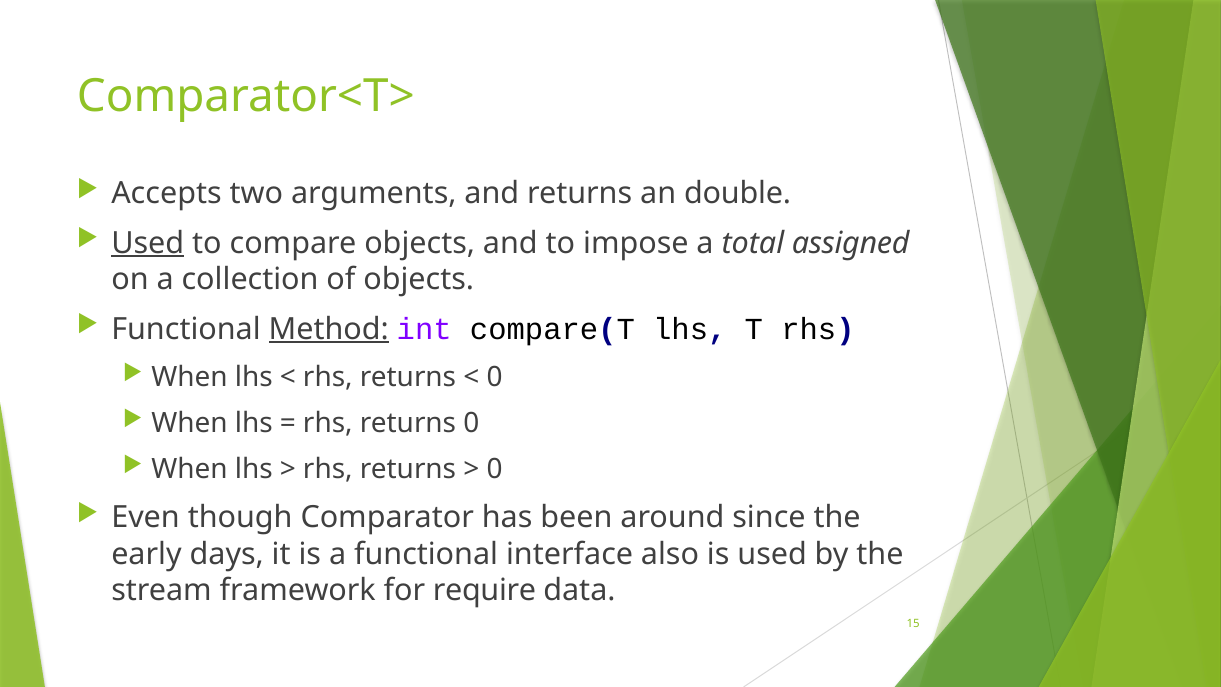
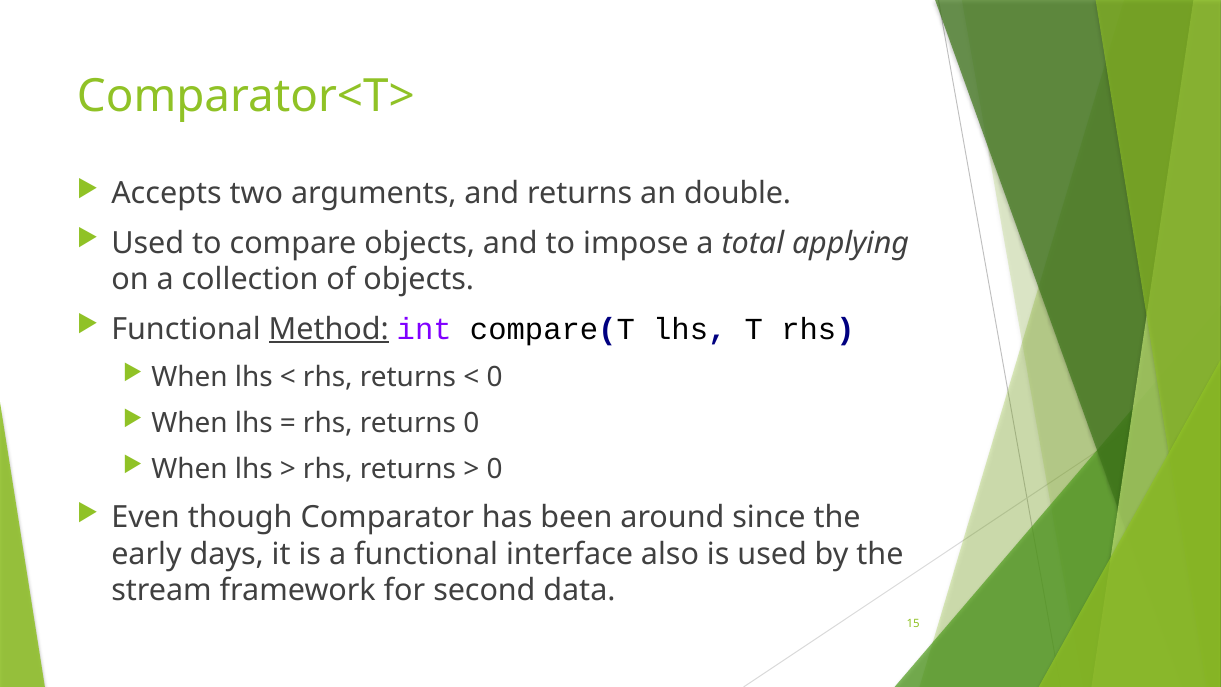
Used underline: present -> none (148, 243)
assigned: assigned -> applying (851, 243)
require: require -> second (484, 591)
